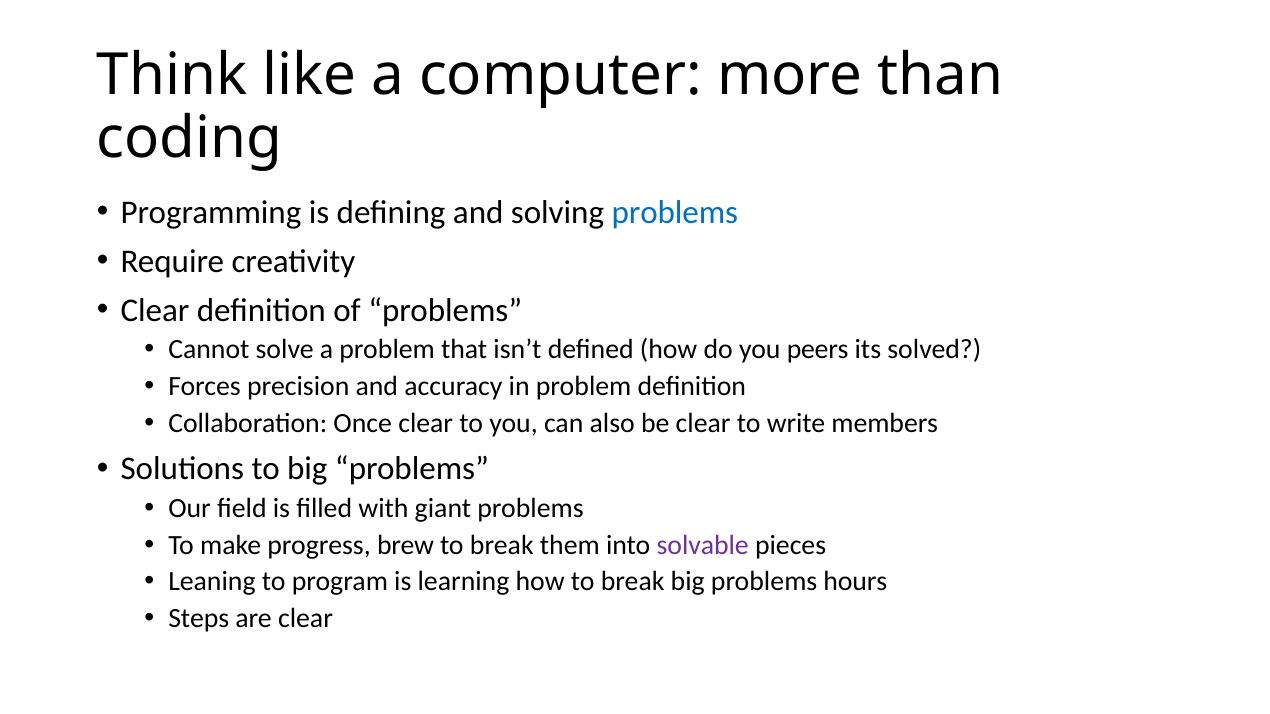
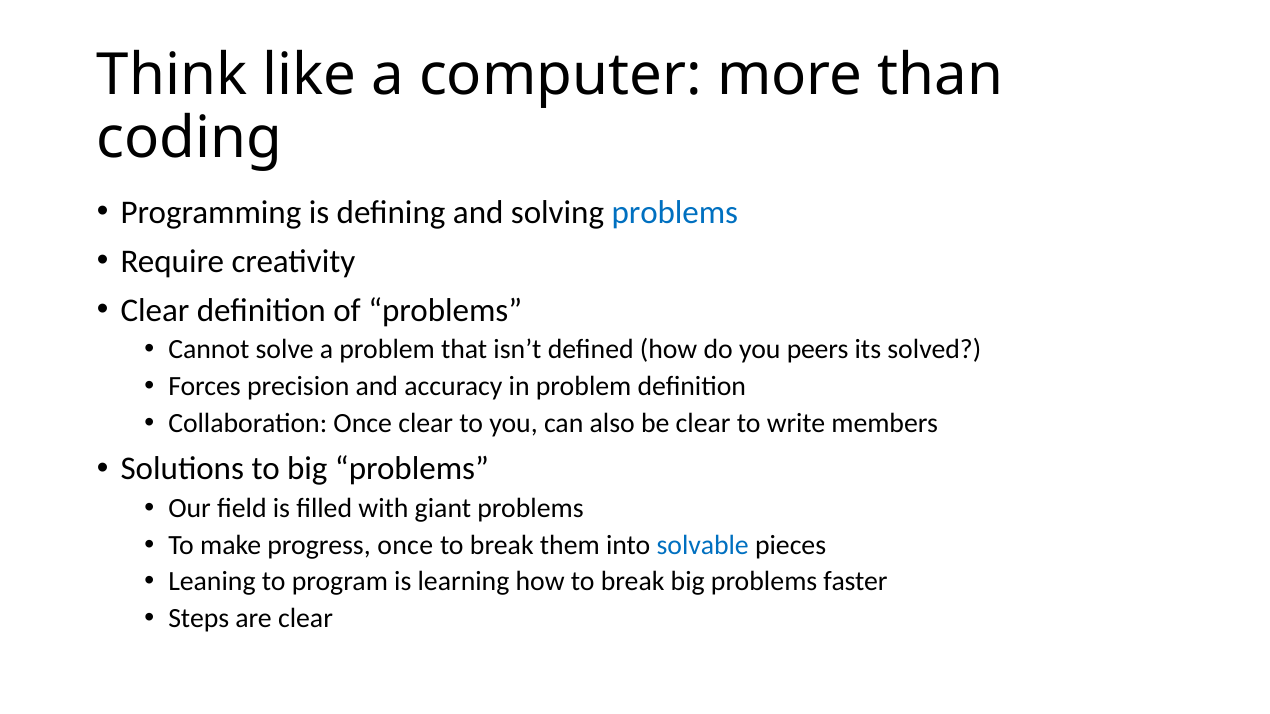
progress brew: brew -> once (405, 545)
solvable colour: purple -> blue (703, 545)
hours: hours -> faster (855, 582)
